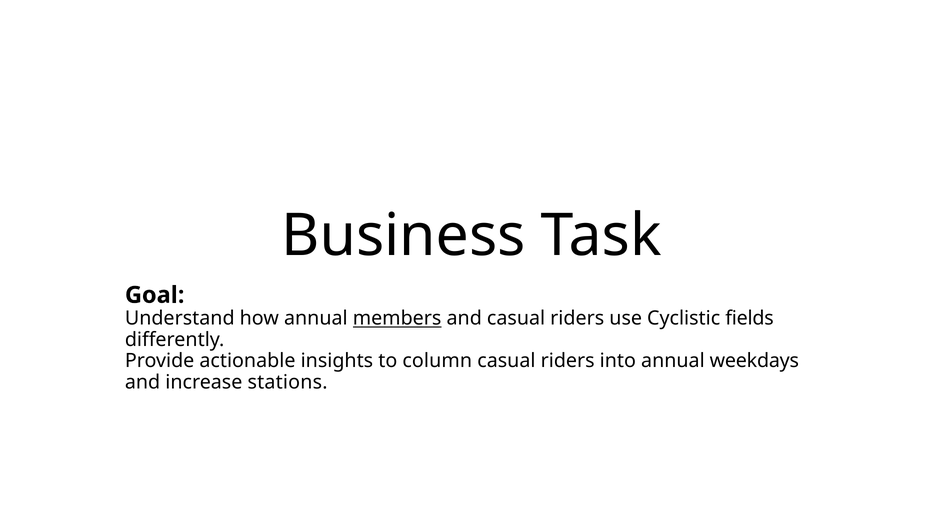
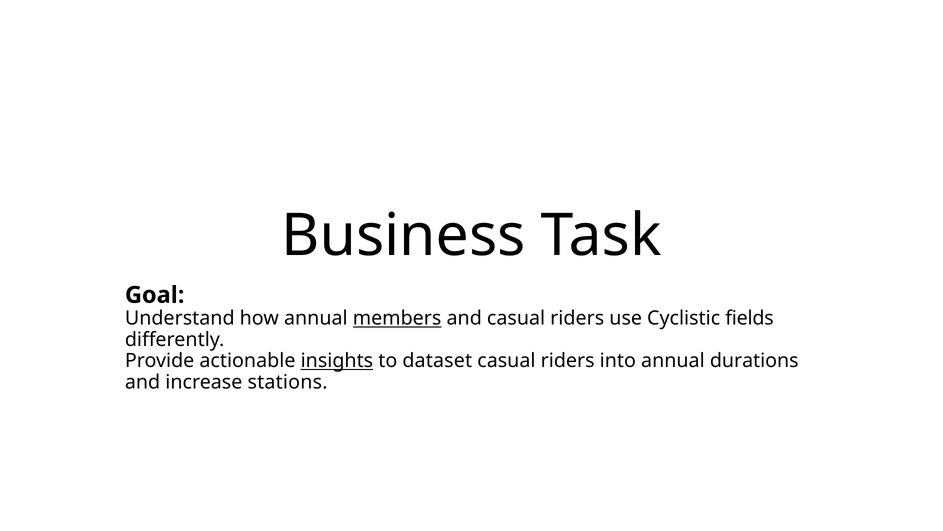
insights underline: none -> present (337, 361)
column: column -> dataset (437, 361)
weekdays: weekdays -> durations (754, 361)
